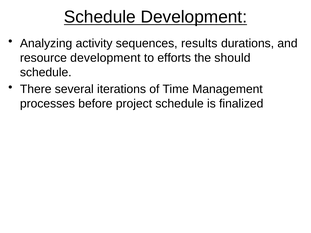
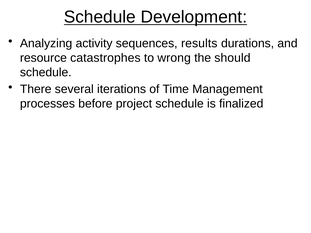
resource development: development -> catastrophes (105, 58)
efforts: efforts -> wrong (174, 58)
